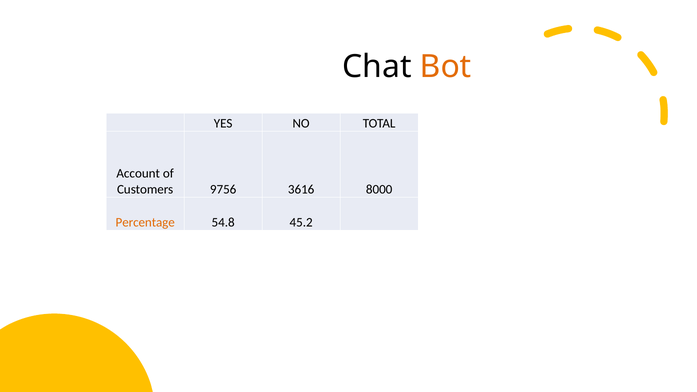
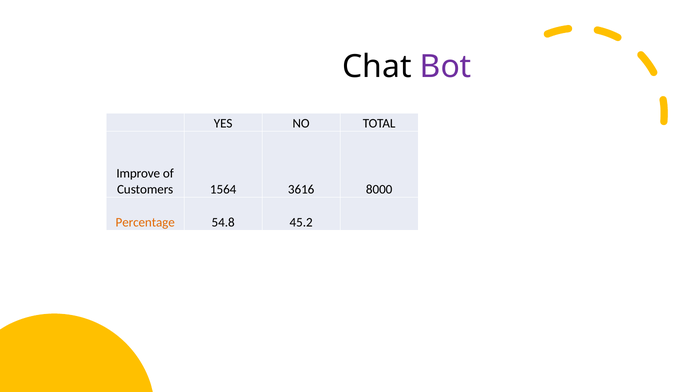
Bot colour: orange -> purple (446, 67)
Account: Account -> Improve (138, 173)
9756: 9756 -> 1564 (223, 189)
